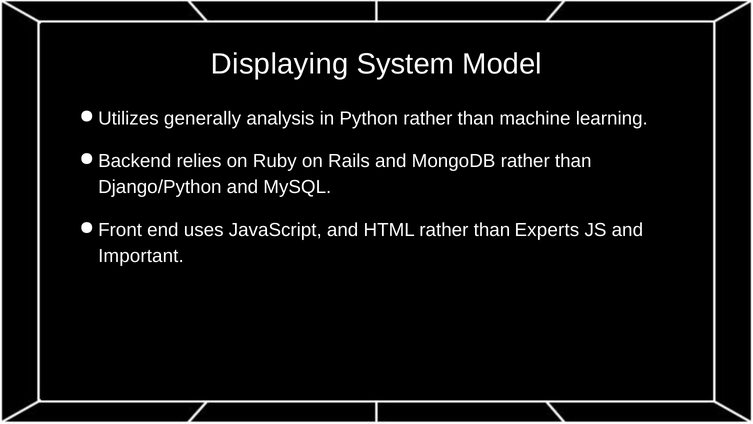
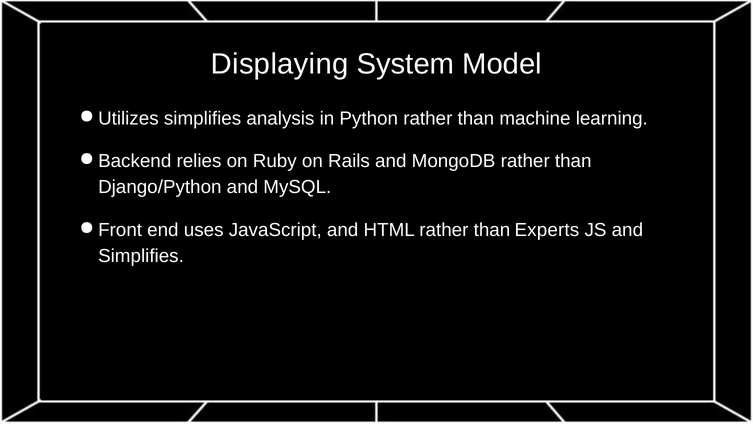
generally: generally -> simplifies (203, 118)
Important: Important -> Simplifies (141, 256)
